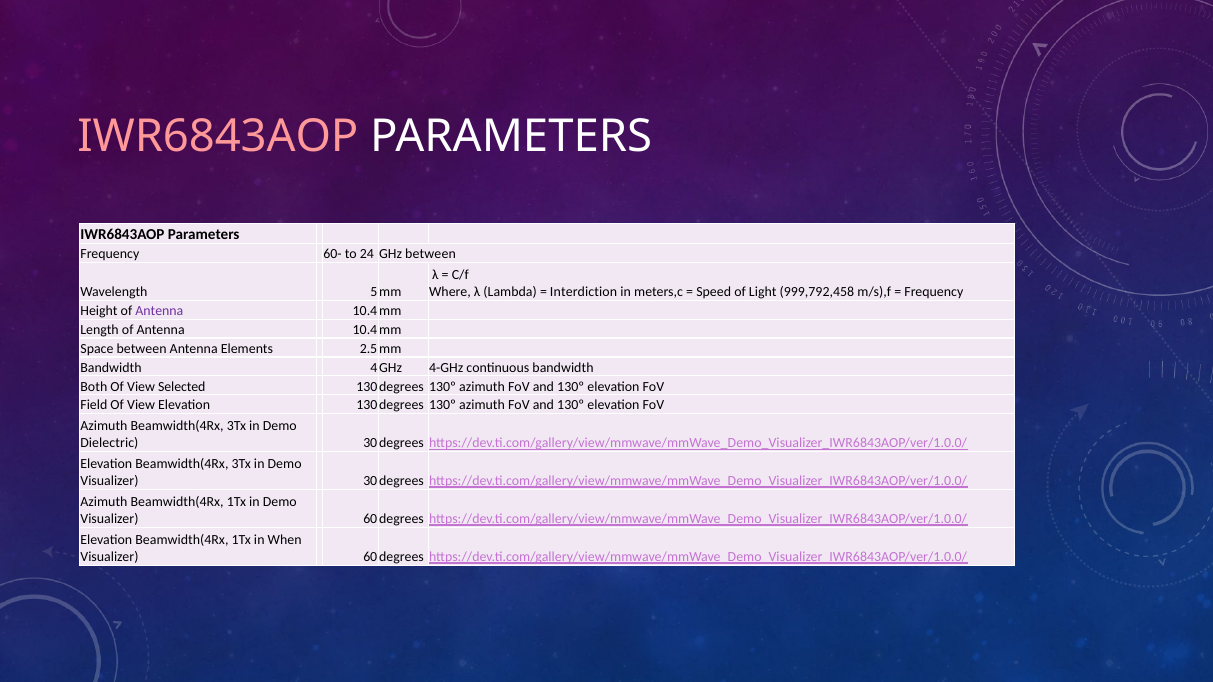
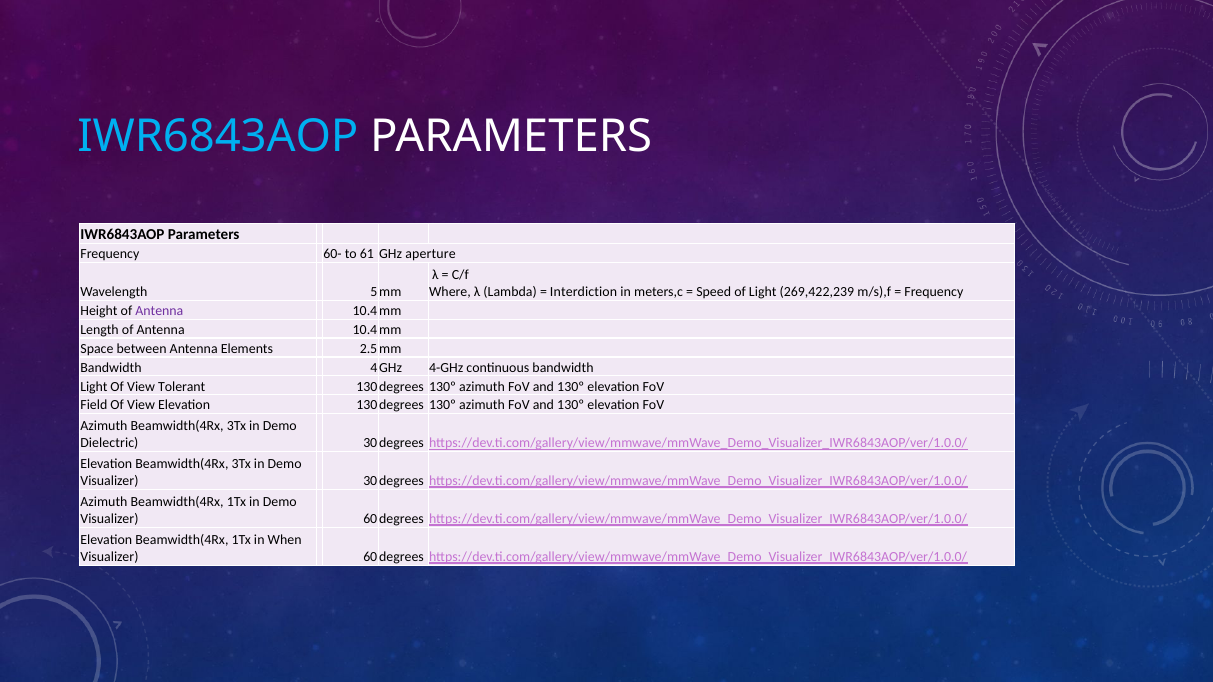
IWR6843AOP colour: pink -> light blue (218, 136)
24: 24 -> 61 (367, 254)
GHz between: between -> aperture (431, 254)
999,792,458: 999,792,458 -> 269,422,239 (817, 292)
Both: Both -> Light (94, 387)
Selected: Selected -> Tolerant (182, 387)
